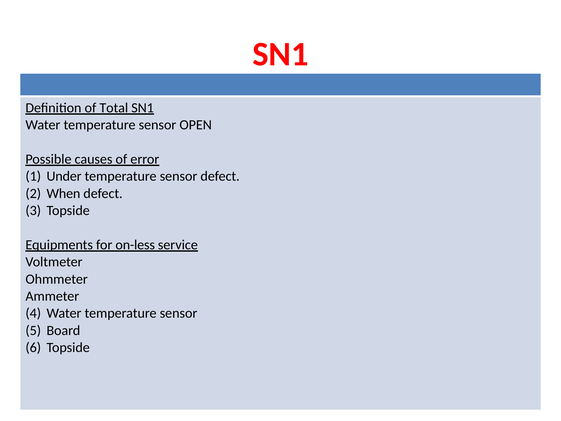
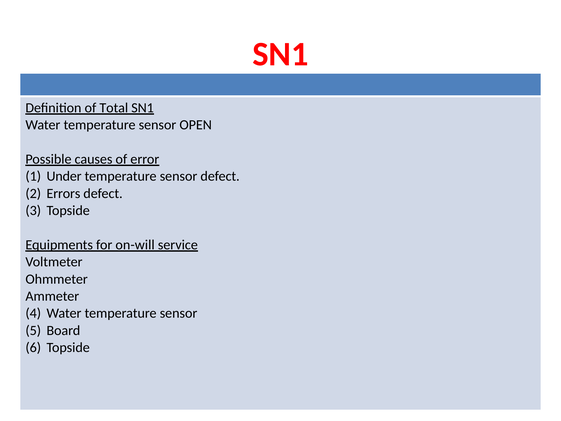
When: When -> Errors (63, 193)
on-less: on-less -> on-will (135, 245)
